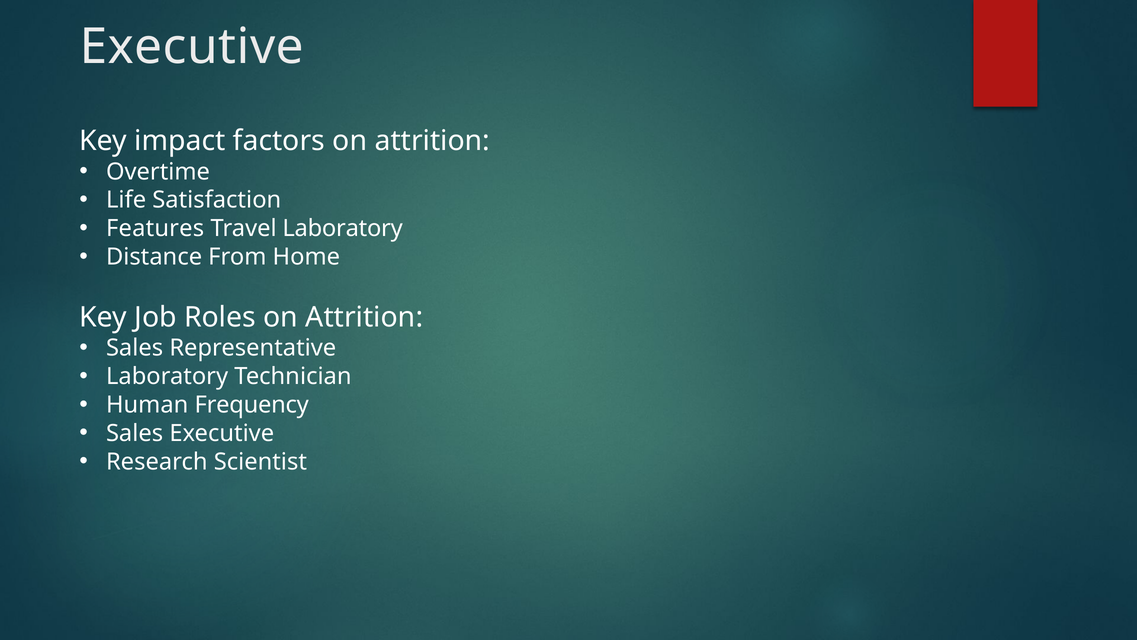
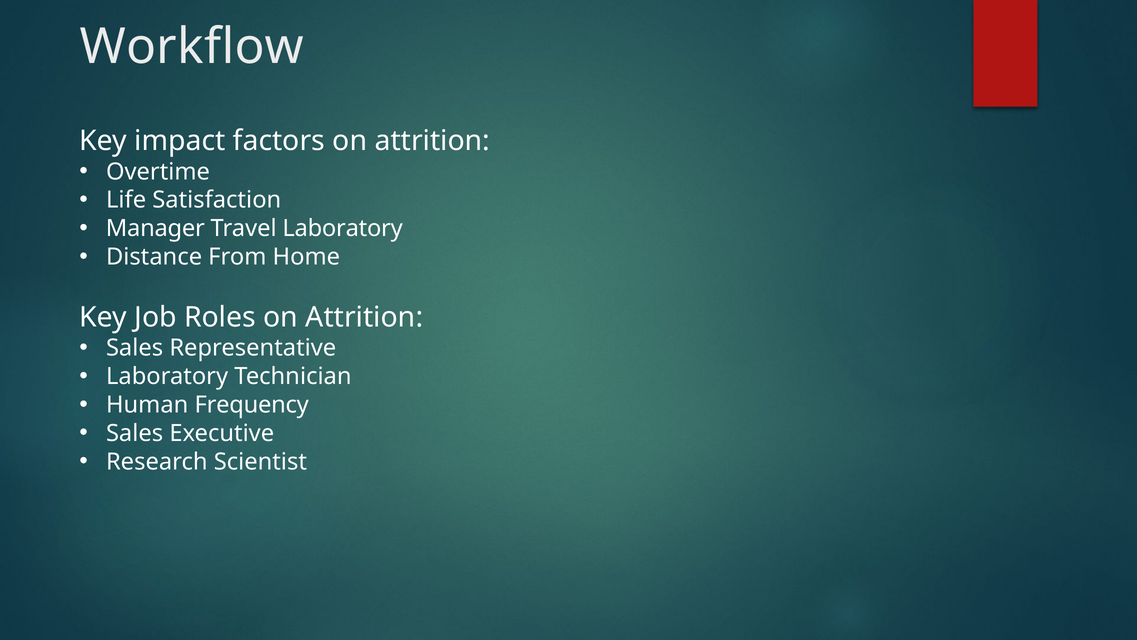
Executive: Executive -> Workflow (192, 47)
Features: Features -> Manager (155, 228)
